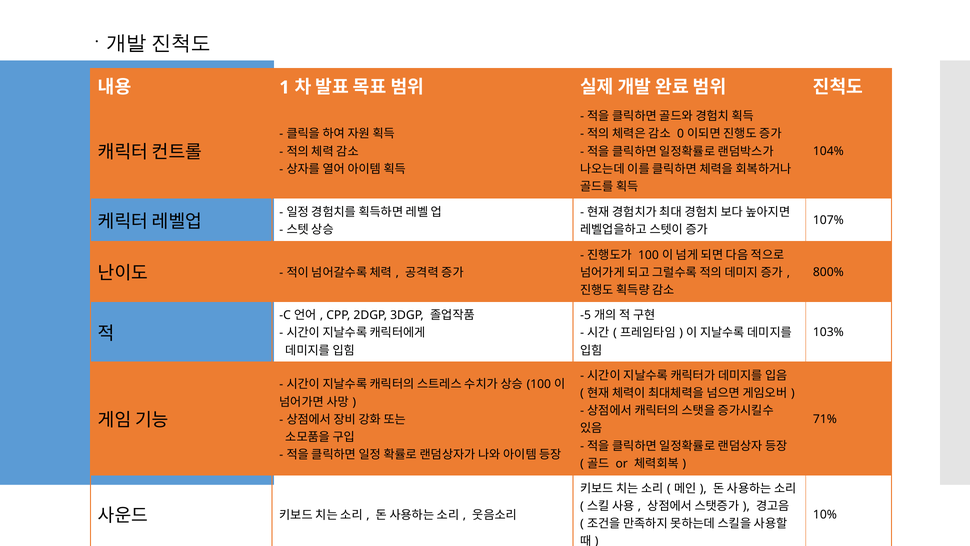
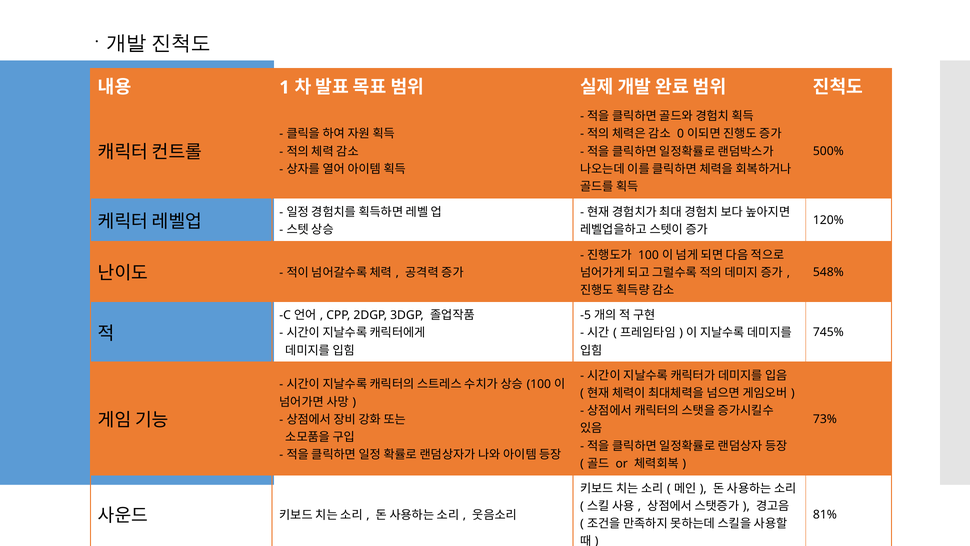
104%: 104% -> 500% (828, 151)
107%: 107% -> 120% (828, 220)
800%: 800% -> 548% (828, 272)
103%: 103% -> 745% (828, 332)
71%: 71% -> 73% (825, 419)
10%: 10% -> 81% (825, 514)
